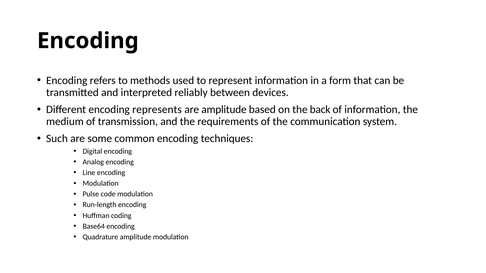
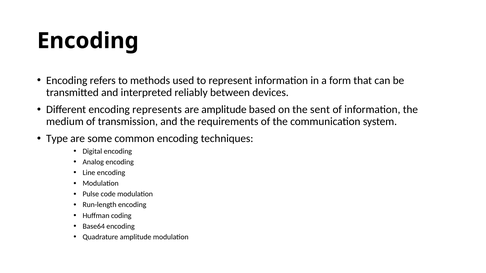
back: back -> sent (320, 110)
Such: Such -> Type (57, 139)
